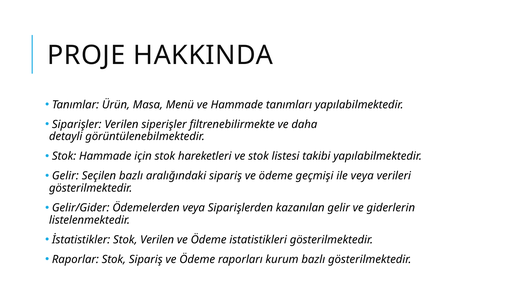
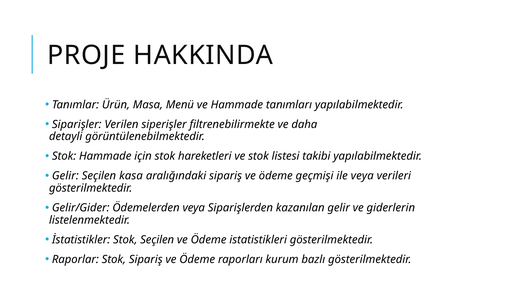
Seçilen bazlı: bazlı -> kasa (131, 176)
Stok Verilen: Verilen -> Seçilen (157, 239)
